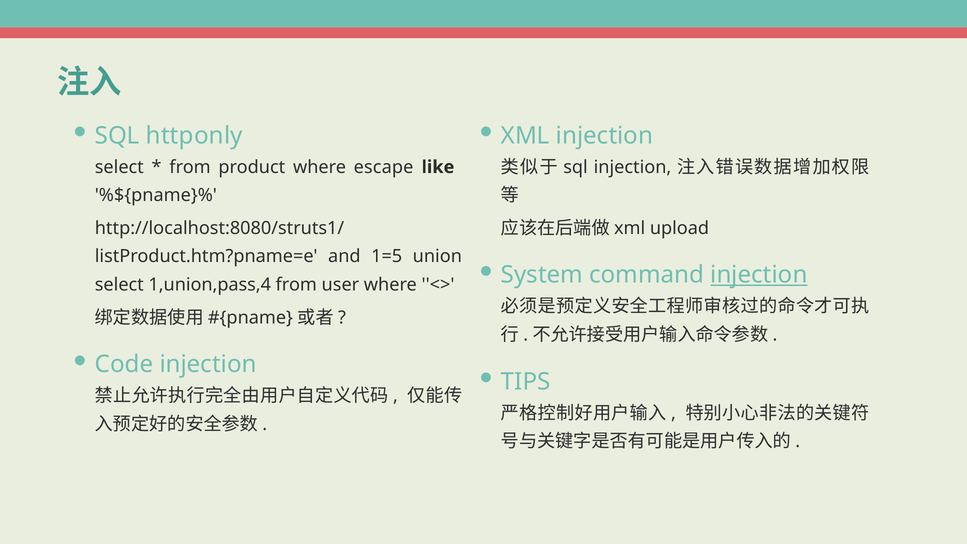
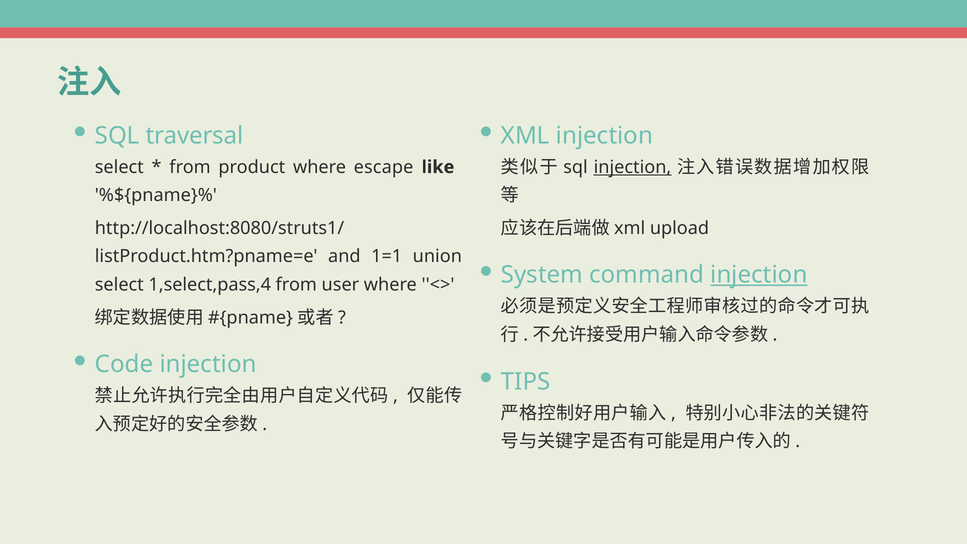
httponly: httponly -> traversal (195, 136)
injection underline: none -> present (632, 167)
1=5: 1=5 -> 1=1 (387, 256)
1,union,pass,4: 1,union,pass,4 -> 1,select,pass,4 (210, 285)
